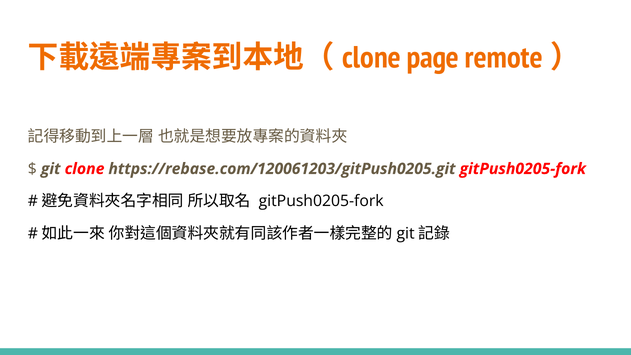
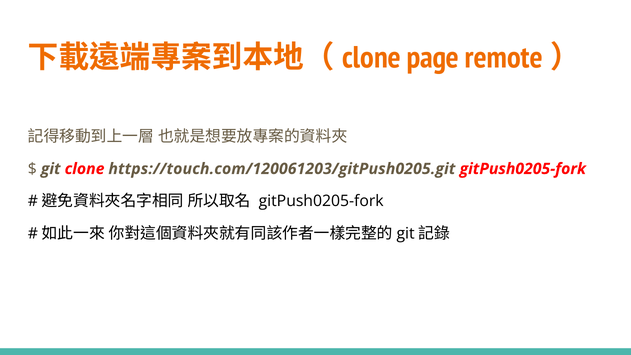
https://rebase.com/120061203/gitPush0205.git: https://rebase.com/120061203/gitPush0205.git -> https://touch.com/120061203/gitPush0205.git (282, 169)
